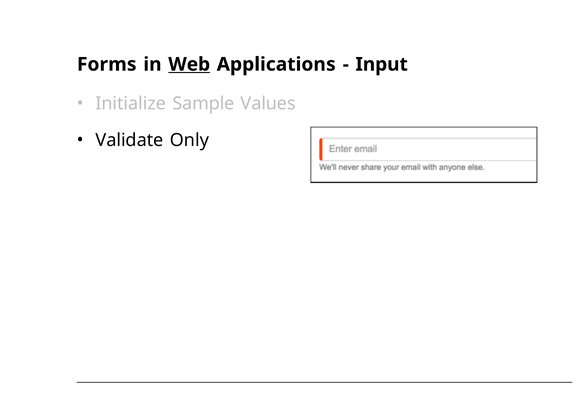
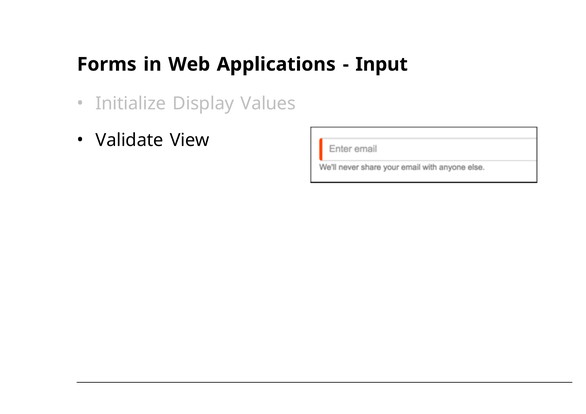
Web underline: present -> none (189, 64)
Sample: Sample -> Display (203, 104)
Only: Only -> View (190, 140)
